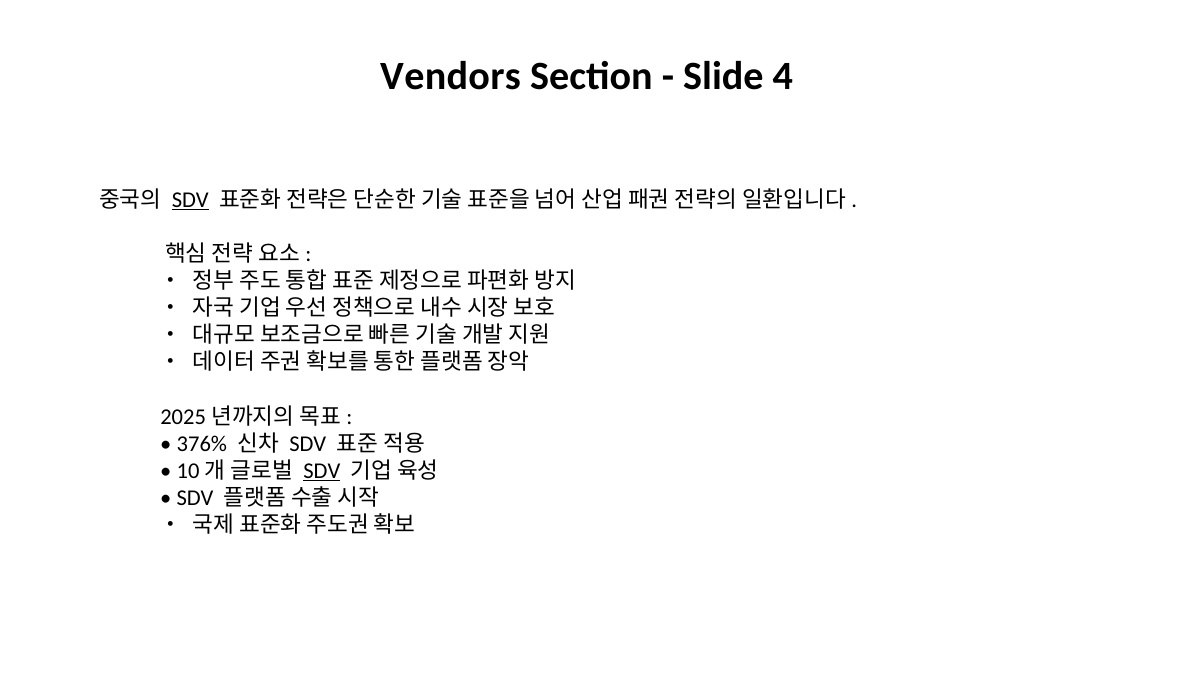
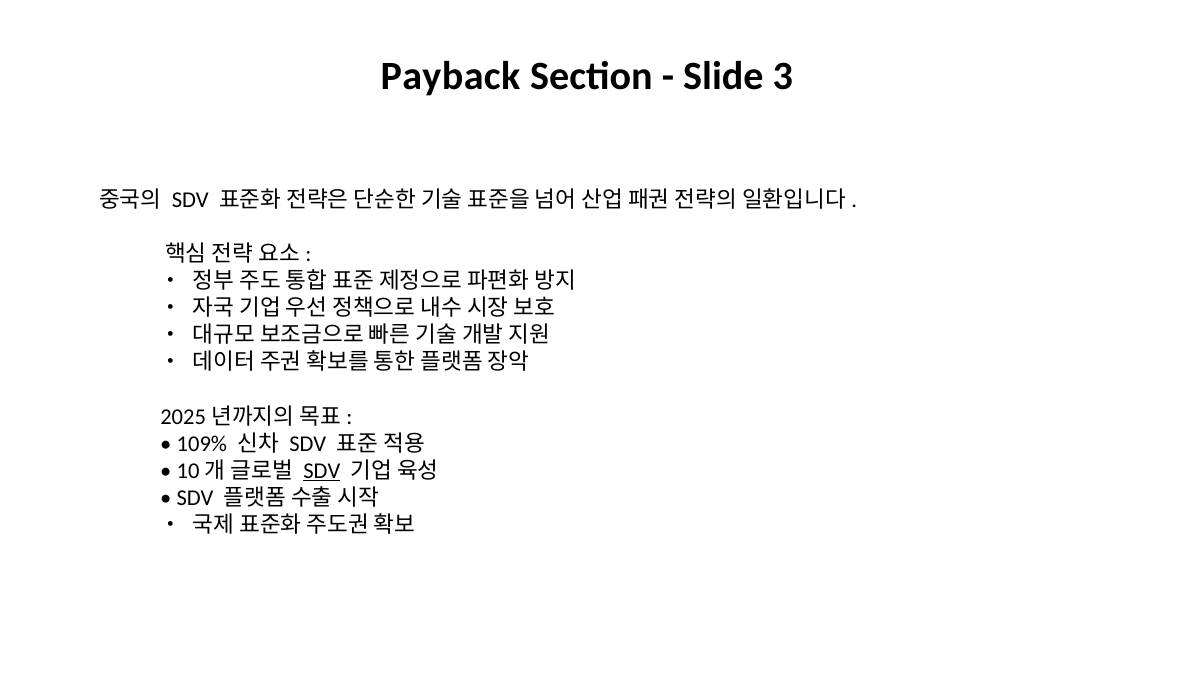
Vendors: Vendors -> Payback (450, 76)
4: 4 -> 3 (783, 76)
SDV underline: present -> none (190, 200)
376%: 376% -> 109% (202, 444)
